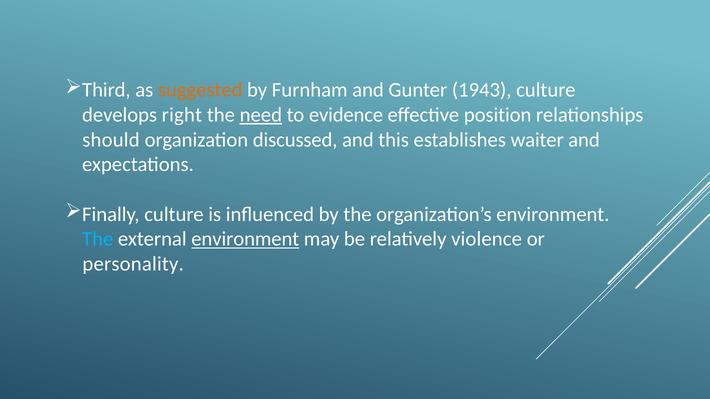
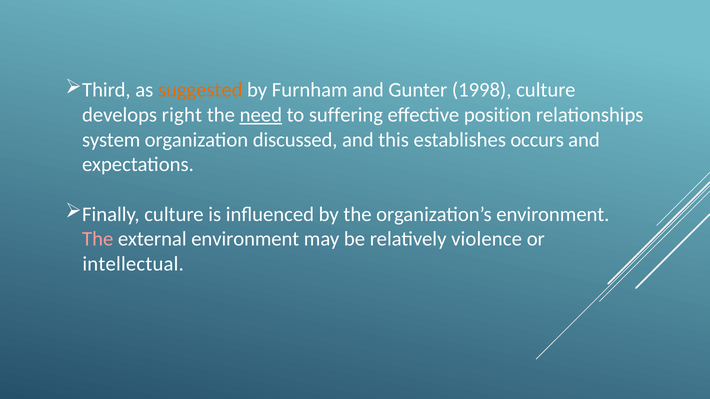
1943: 1943 -> 1998 (482, 90)
evidence: evidence -> suffering (346, 115)
should: should -> system (111, 140)
waiter: waiter -> occurs (537, 140)
The colour: light blue -> pink (98, 239)
environment underline: present -> none (245, 239)
personality: personality -> intellectual (133, 264)
